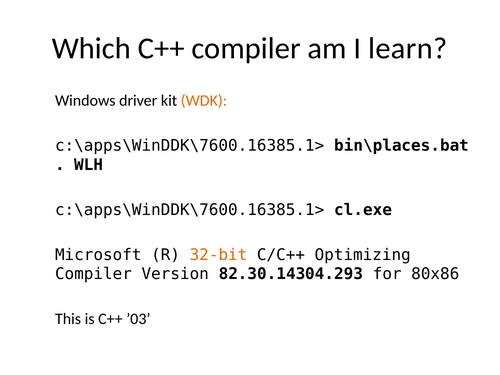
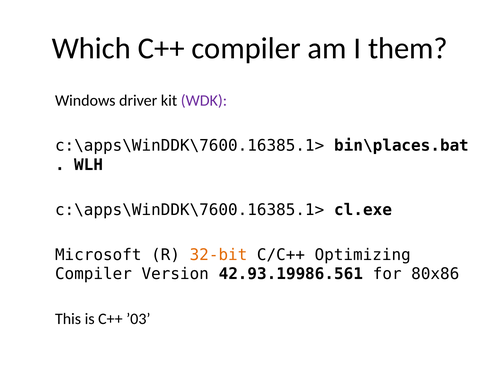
learn: learn -> them (408, 48)
WDK colour: orange -> purple (204, 101)
82.30.14304.293: 82.30.14304.293 -> 42.93.19986.561 (291, 274)
